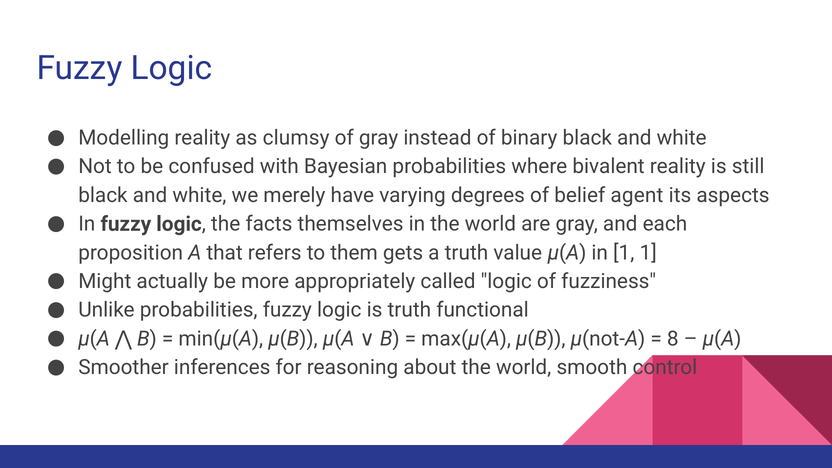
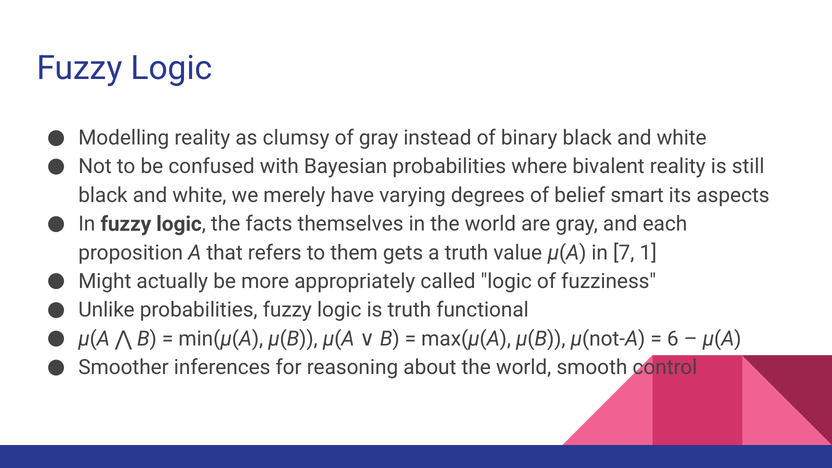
agent: agent -> smart (637, 195)
in 1: 1 -> 7 (624, 253)
8: 8 -> 6 (673, 339)
